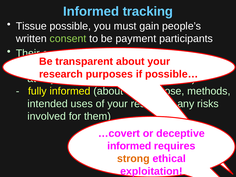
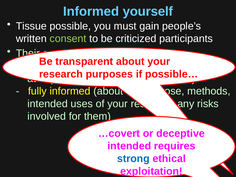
tracking: tracking -> yourself (148, 11)
payment: payment -> criticized (136, 39)
informed: informed -> intended (129, 146)
strong colour: orange -> blue (133, 159)
